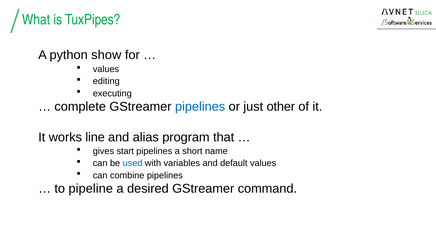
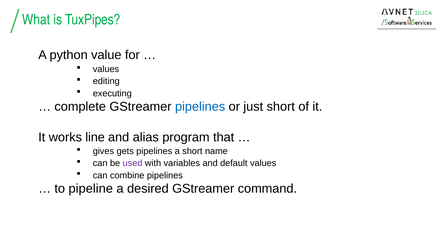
show: show -> value (106, 55)
just other: other -> short (281, 107)
start: start -> gets (125, 151)
used colour: blue -> purple (133, 163)
